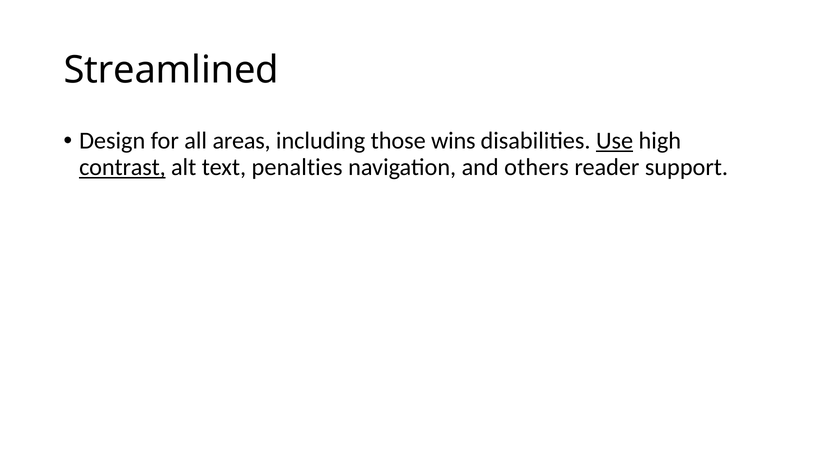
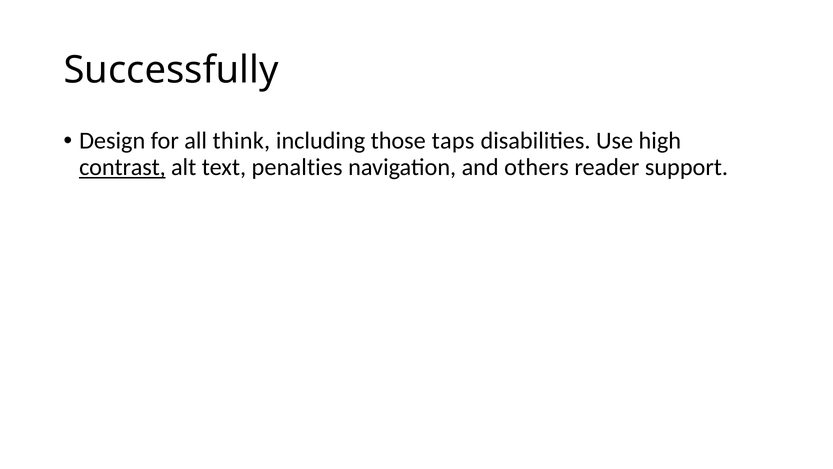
Streamlined: Streamlined -> Successfully (171, 70)
areas: areas -> think (241, 141)
wins: wins -> taps (453, 141)
Use underline: present -> none (615, 141)
